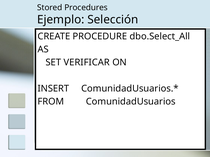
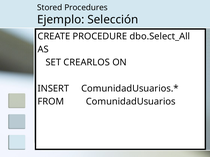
VERIFICAR: VERIFICAR -> CREARLOS (87, 63)
